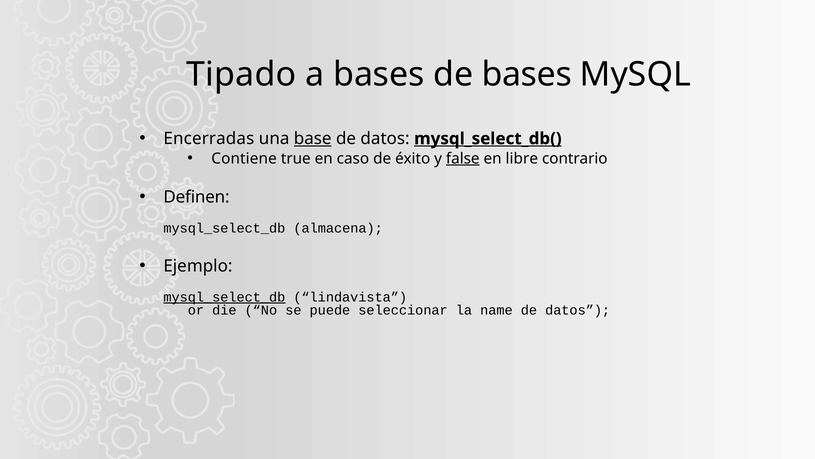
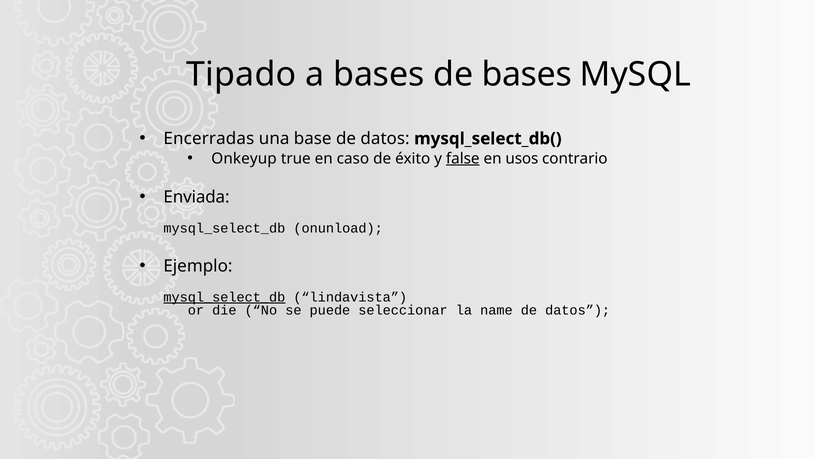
base underline: present -> none (313, 138)
mysql_select_db( underline: present -> none (488, 138)
Contiene: Contiene -> Onkeyup (244, 158)
libre: libre -> usos (522, 158)
Definen: Definen -> Enviada (197, 197)
almacena: almacena -> onunload (338, 228)
